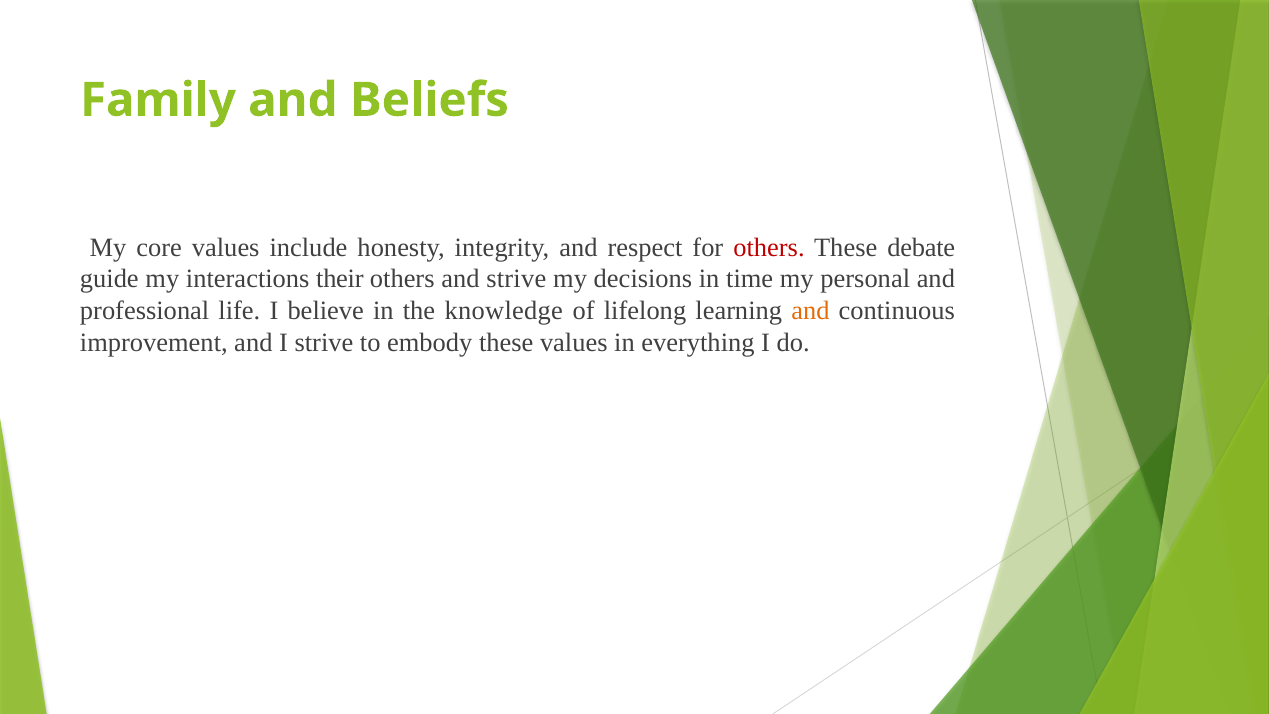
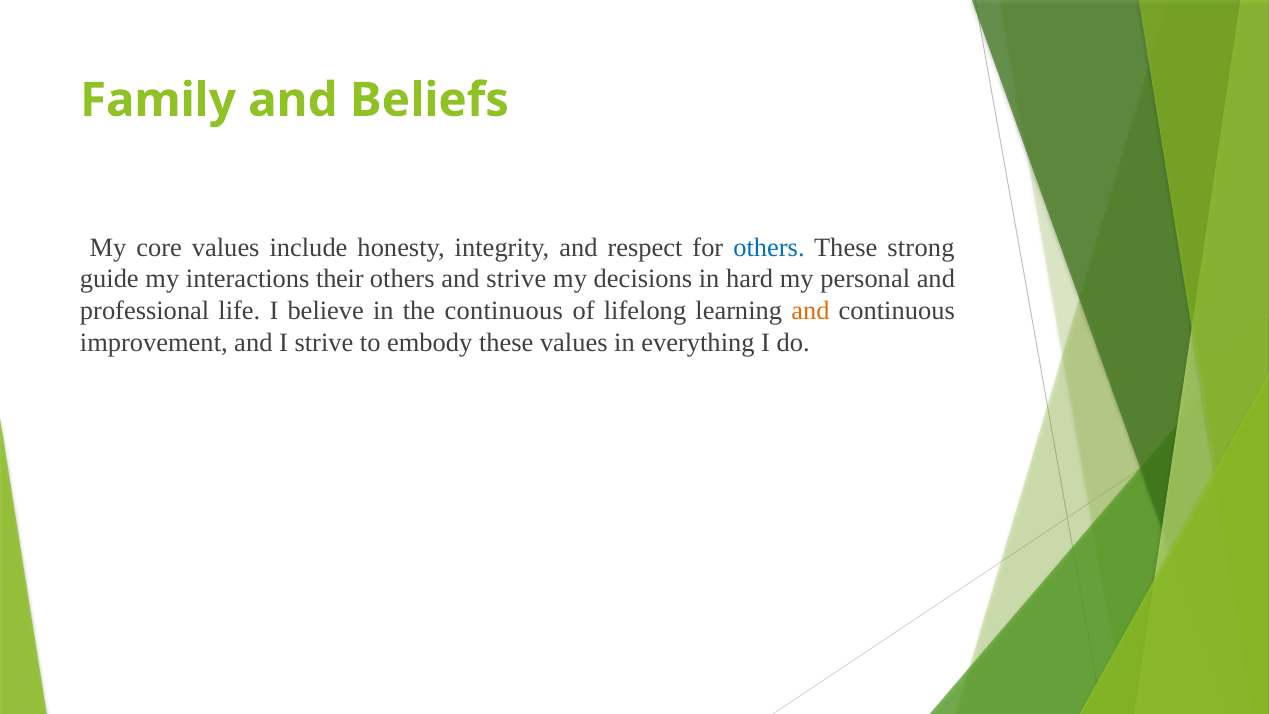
others colour: red -> blue (769, 247)
debate: debate -> strong (921, 247)
time: time -> hard (750, 279)
the knowledge: knowledge -> continuous (504, 311)
